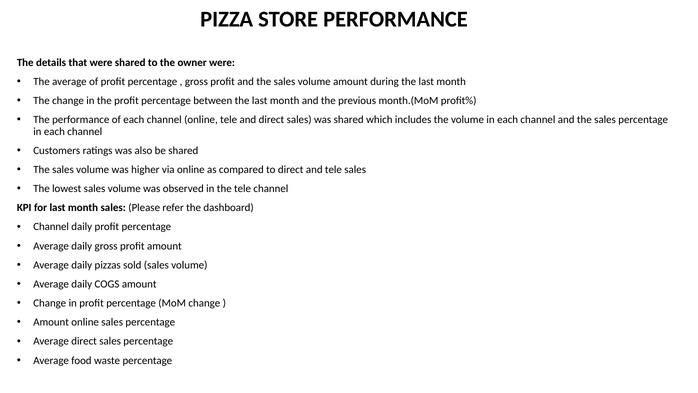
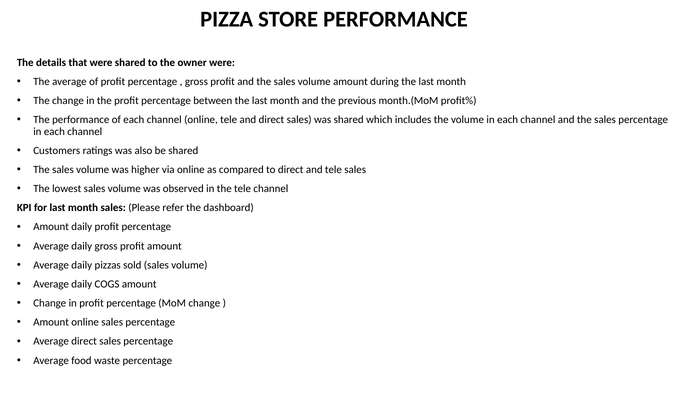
Channel: Channel -> Amount (51, 227)
